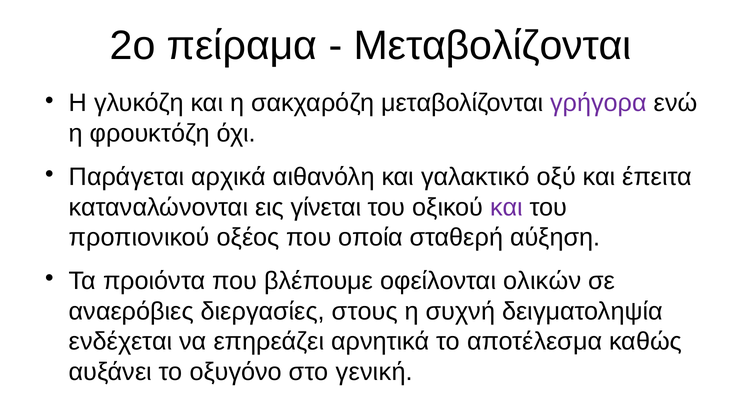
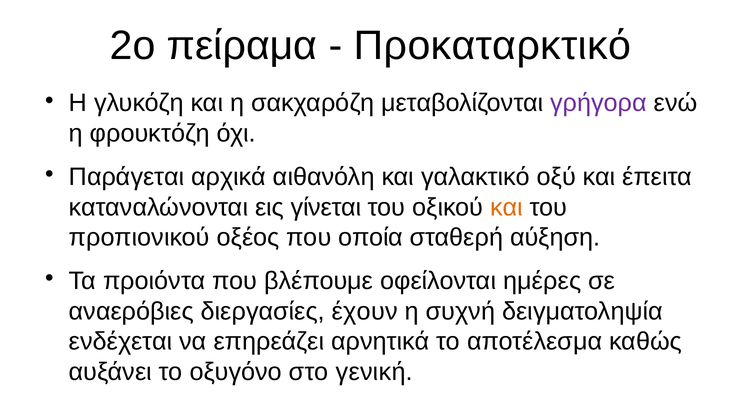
Μεταβολίζονται: Μεταβολίζονται -> Προκαταρκτικό (492, 46)
και colour: purple -> orange (507, 207)
ολικών: ολικών -> ημέρες (542, 281)
στους: στους -> έχουν (365, 312)
